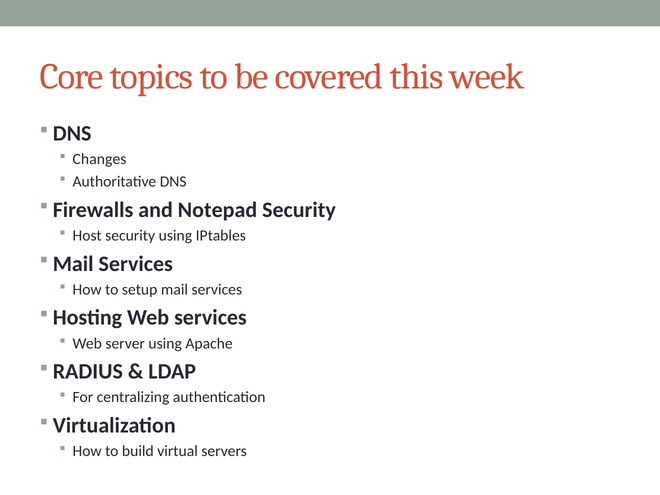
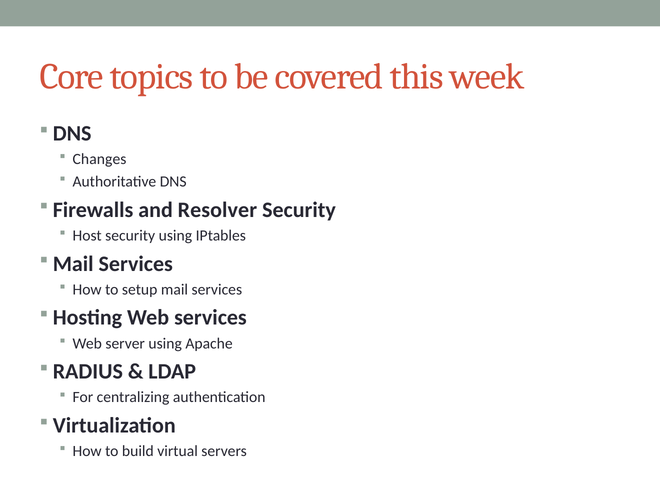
Notepad: Notepad -> Resolver (217, 210)
